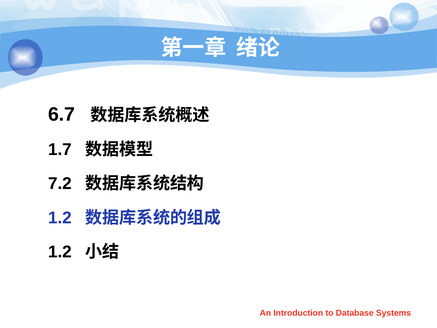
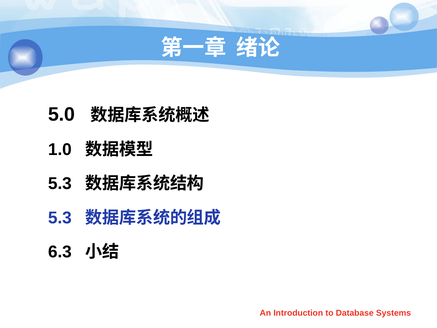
6.7: 6.7 -> 5.0 (62, 114)
1.7: 1.7 -> 1.0 (60, 150)
7.2: 7.2 -> 5.3 (60, 184)
1.2: 1.2 -> 5.3 (60, 218)
1.2: 1.2 -> 6.3 (60, 252)
